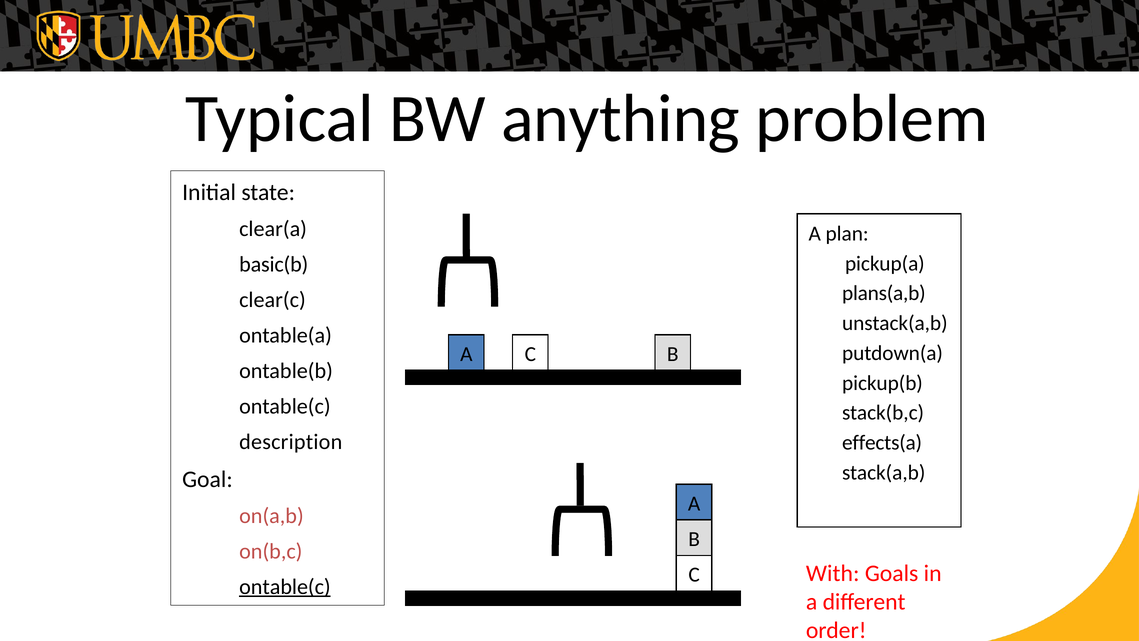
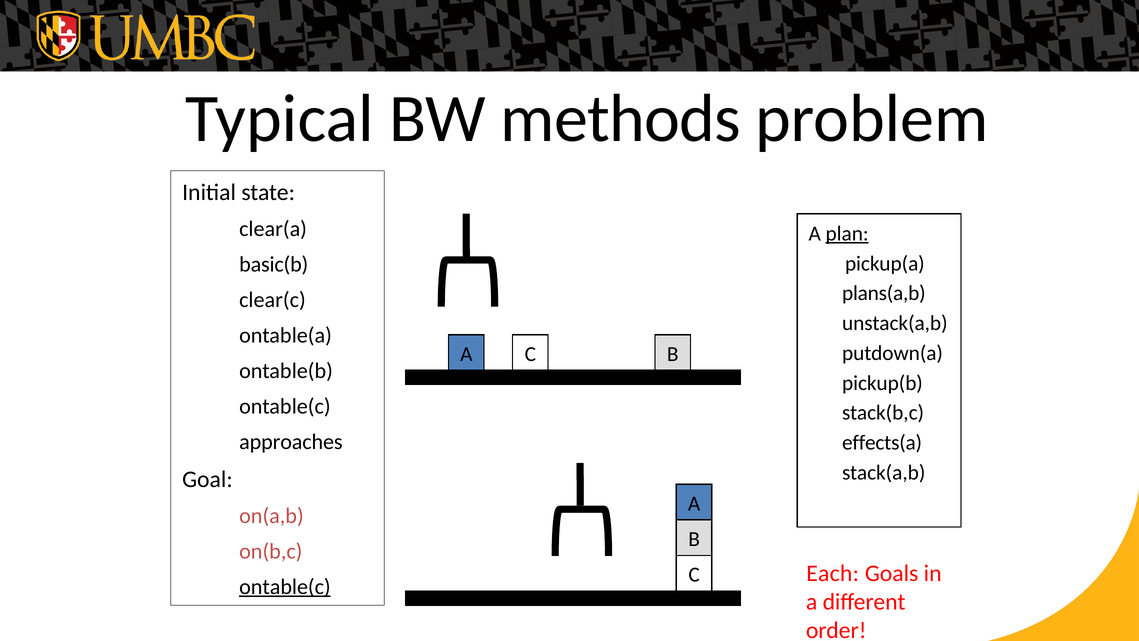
anything: anything -> methods (621, 119)
plan underline: none -> present (847, 233)
description: description -> approaches (291, 442)
With: With -> Each (833, 573)
